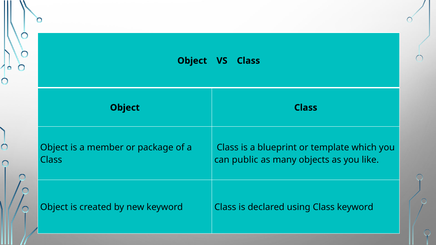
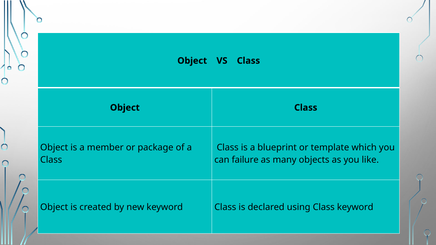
public: public -> failure (245, 160)
